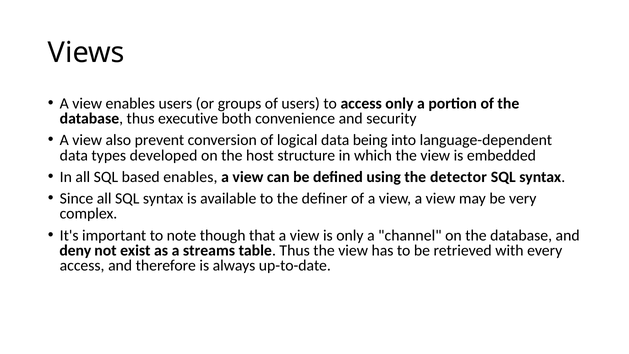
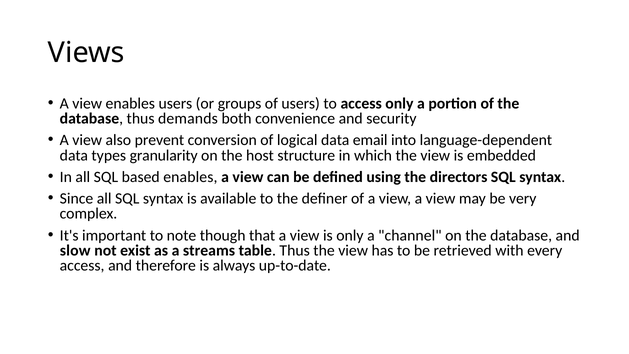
executive: executive -> demands (188, 119)
being: being -> email (370, 140)
developed: developed -> granularity (164, 155)
detector: detector -> directors (459, 177)
deny: deny -> slow (75, 250)
